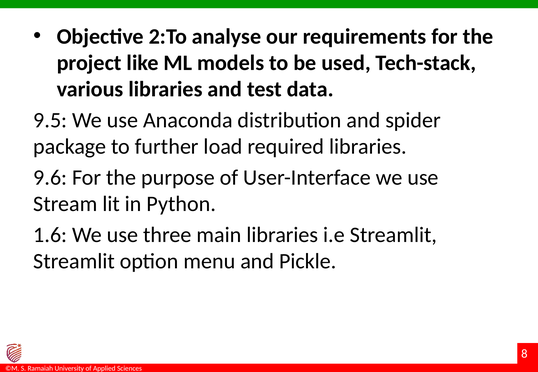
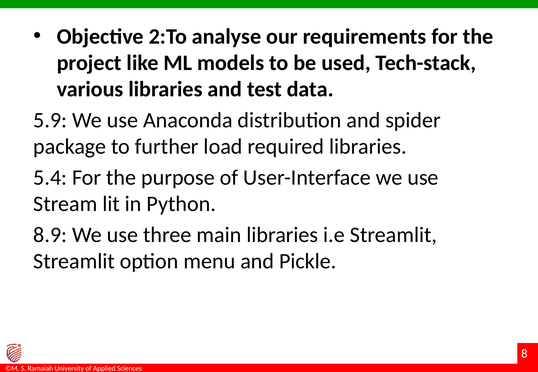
9.5: 9.5 -> 5.9 (50, 120)
9.6: 9.6 -> 5.4 (50, 178)
1.6: 1.6 -> 8.9 (50, 235)
